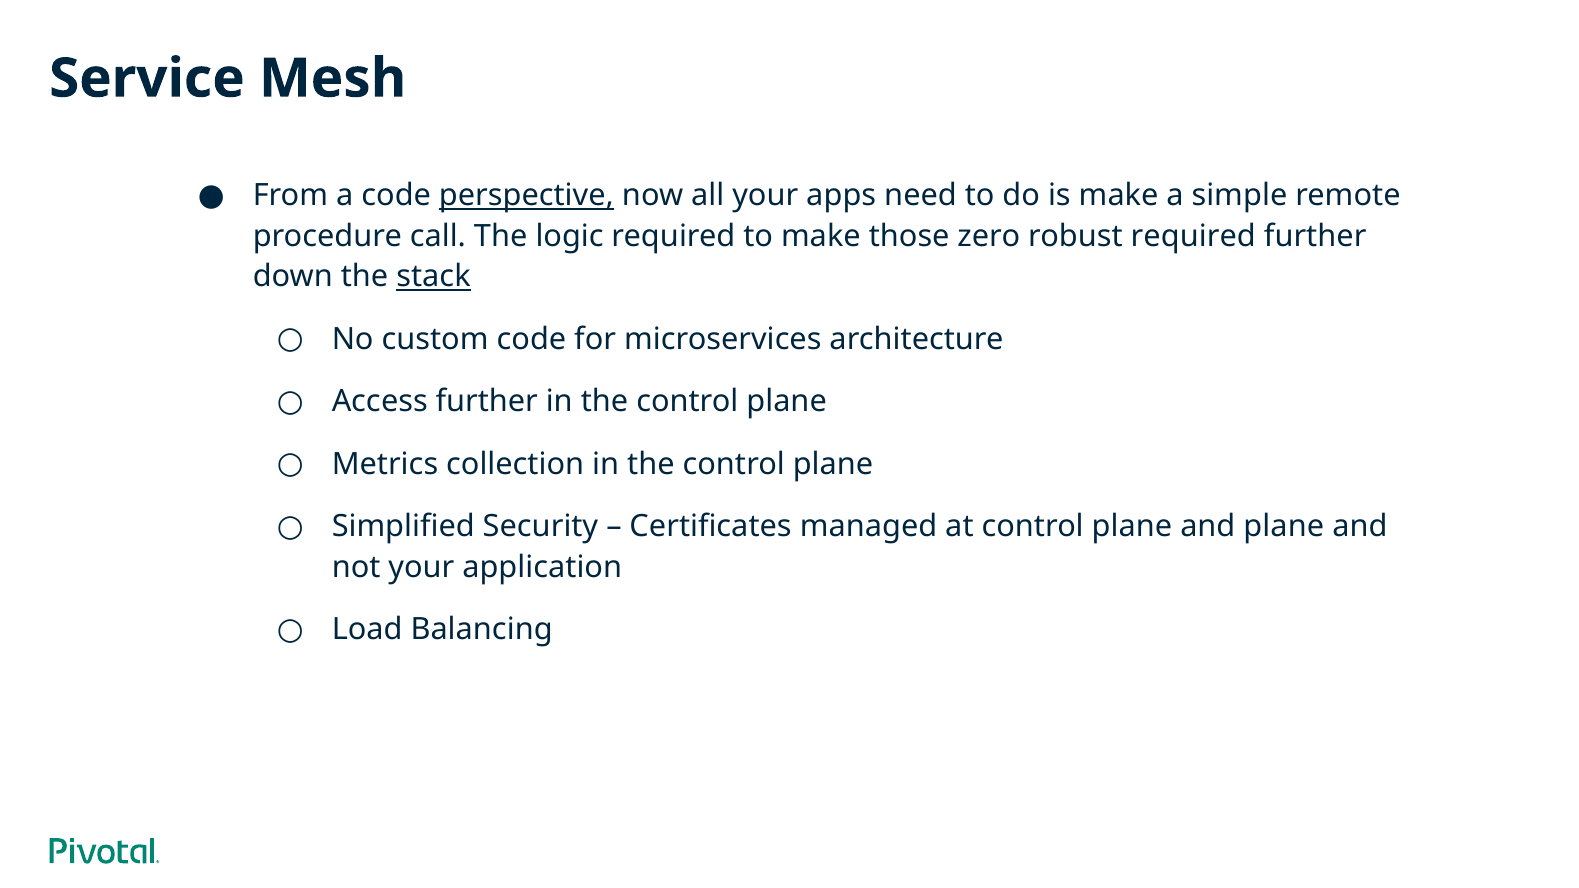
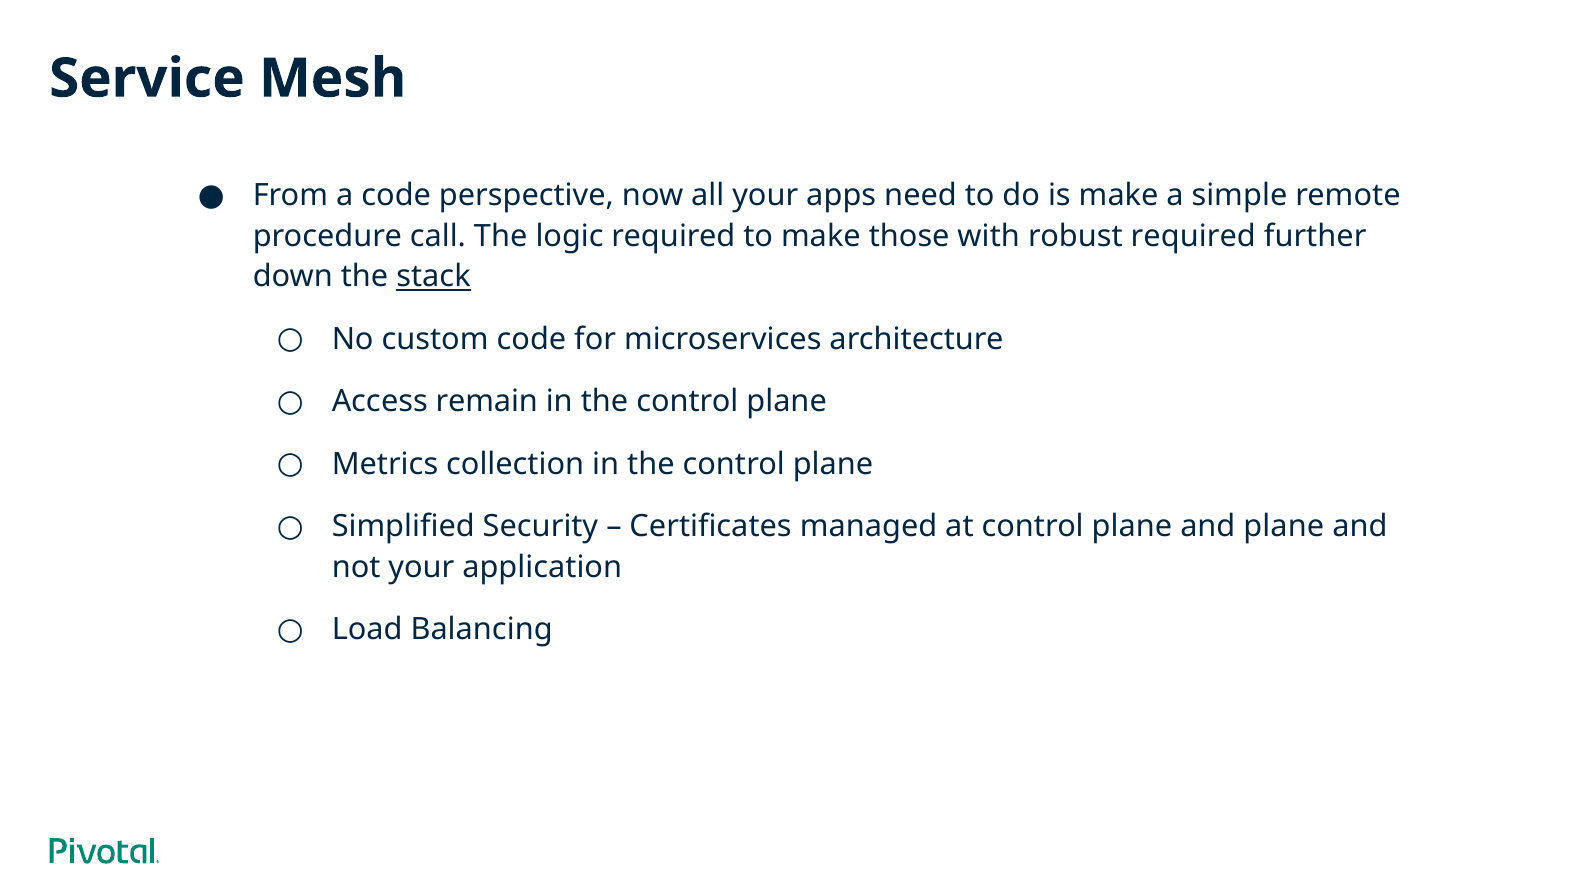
perspective underline: present -> none (526, 196)
zero: zero -> with (989, 236)
Access further: further -> remain (487, 402)
